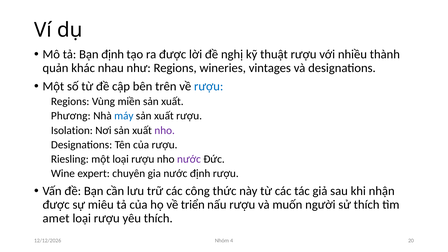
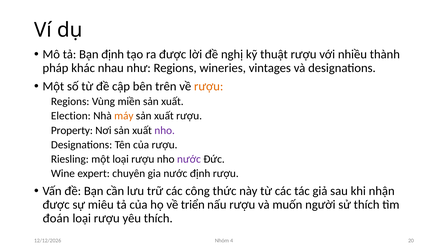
quản: quản -> pháp (55, 68)
rượu colour: blue -> orange (209, 86)
Phương: Phương -> Election (71, 116)
máy colour: blue -> orange (124, 116)
Isolation: Isolation -> Property (72, 130)
amet: amet -> đoán (56, 218)
